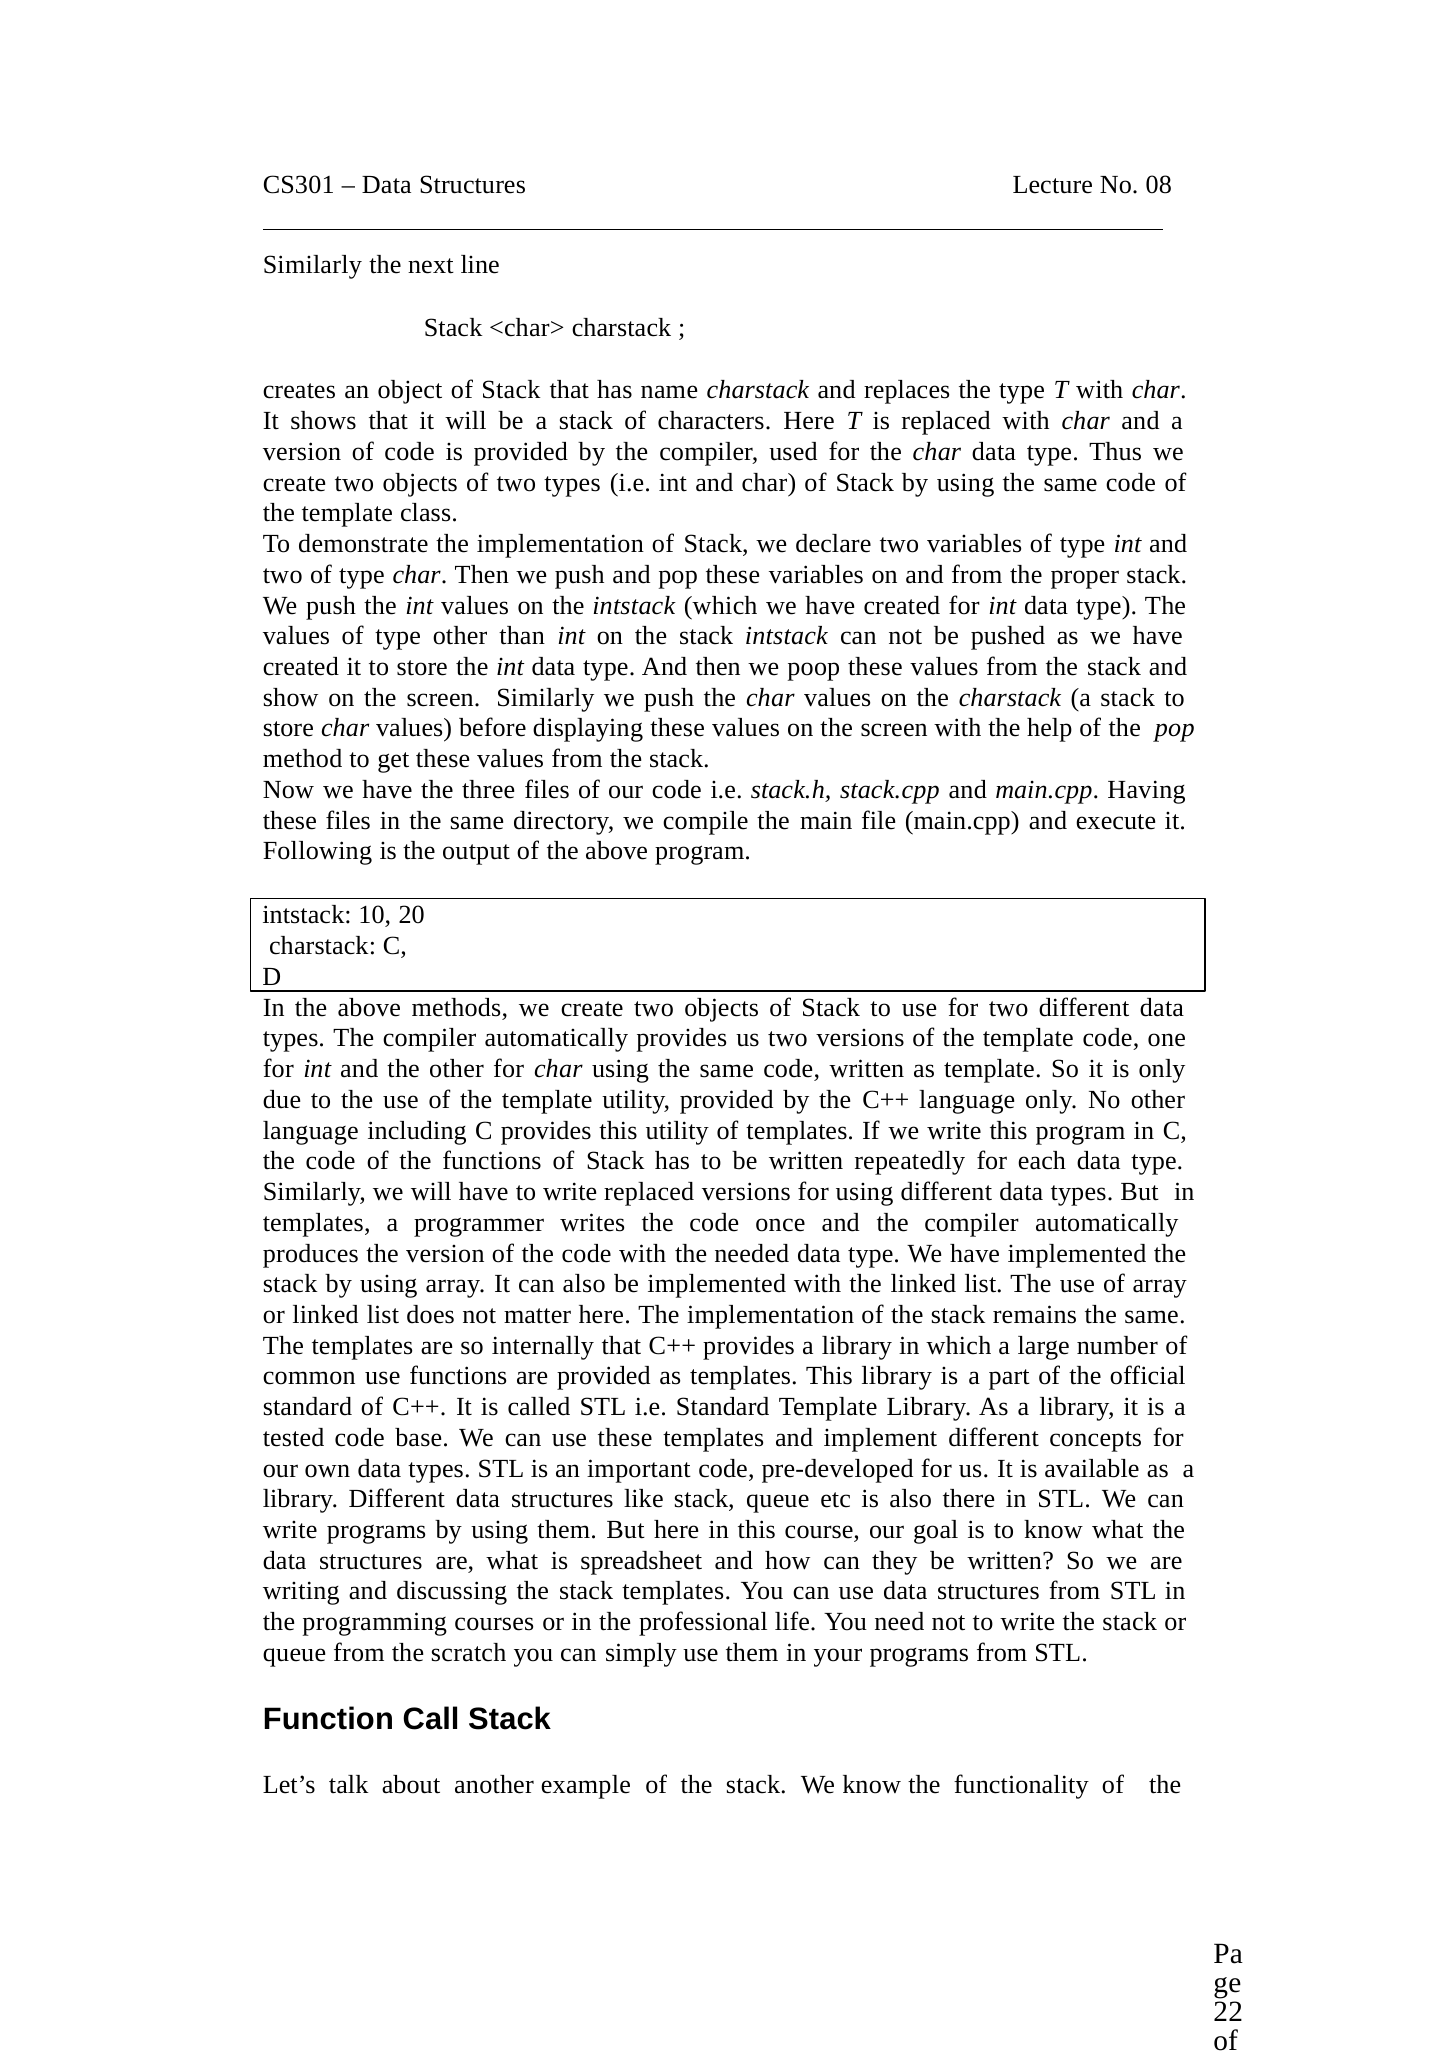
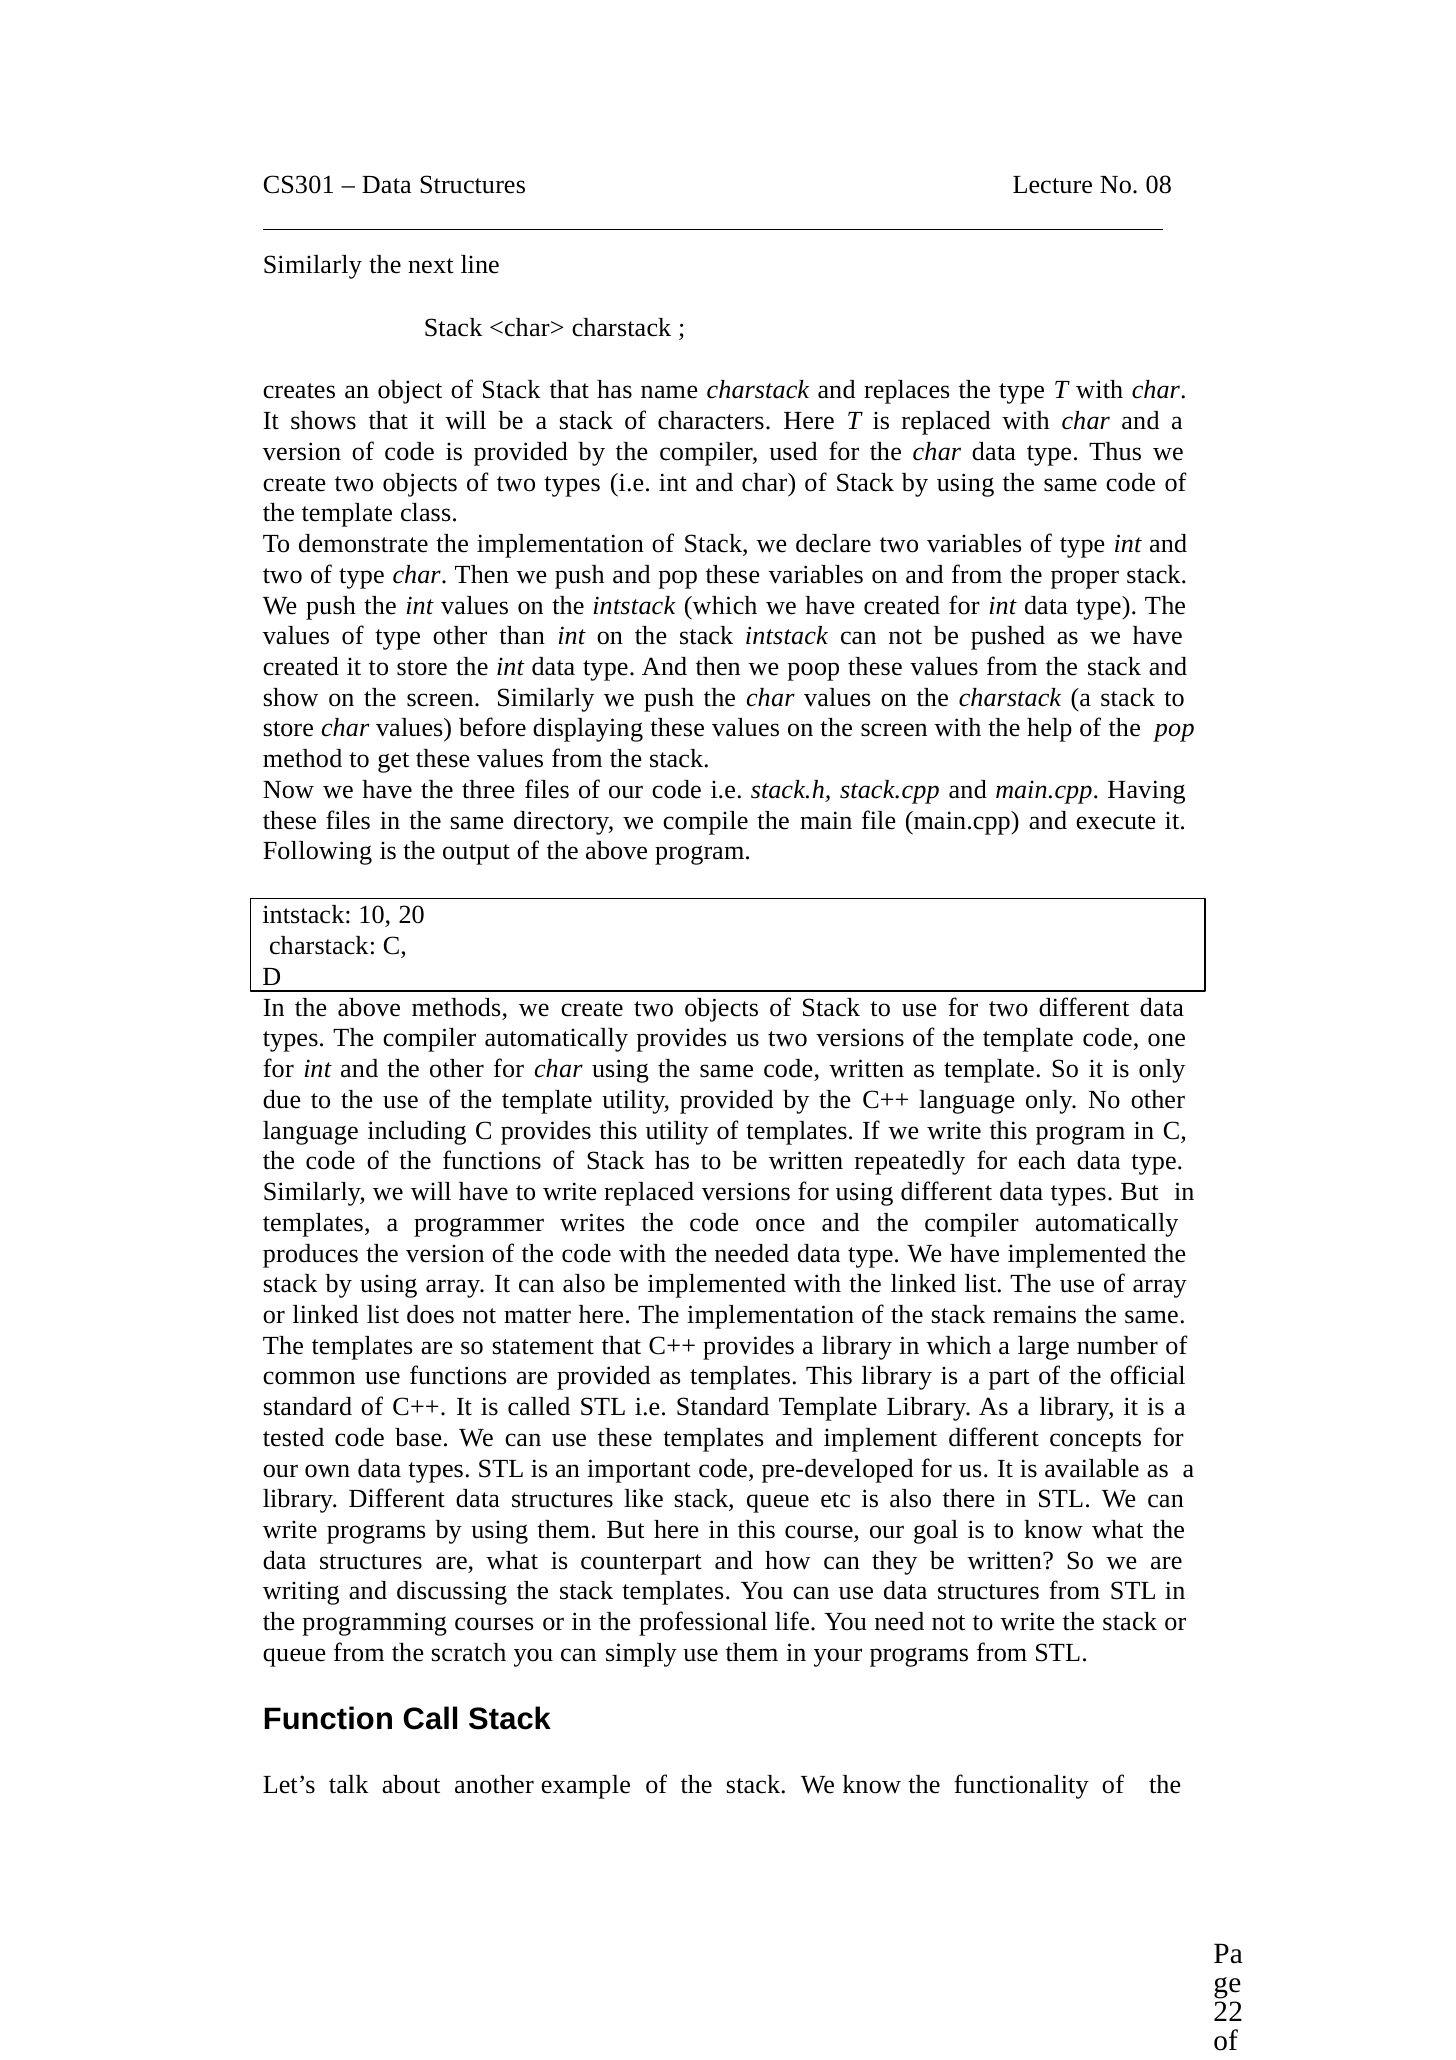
internally: internally -> statement (543, 1346)
spreadsheet: spreadsheet -> counterpart (641, 1561)
